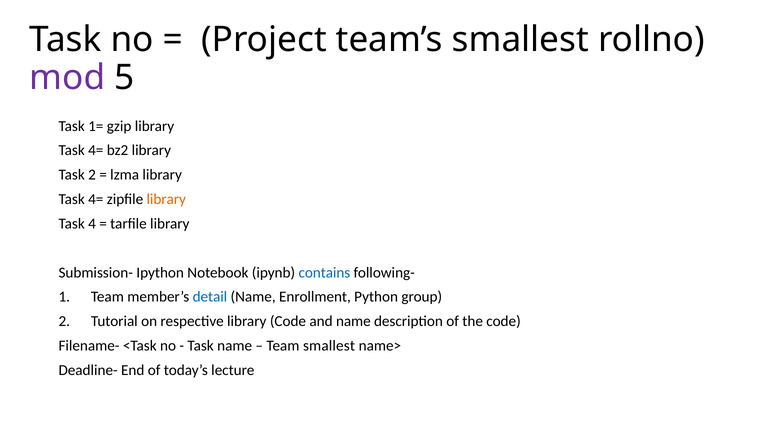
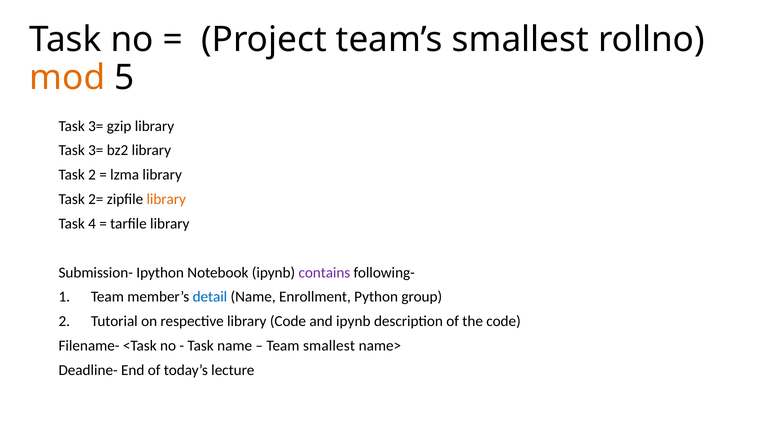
mod colour: purple -> orange (67, 78)
1=: 1= -> 3= (96, 126)
4=: 4= -> 3= (96, 150)
4=: 4= -> 2= (96, 199)
contains colour: blue -> purple (324, 273)
and name: name -> ipynb (353, 321)
